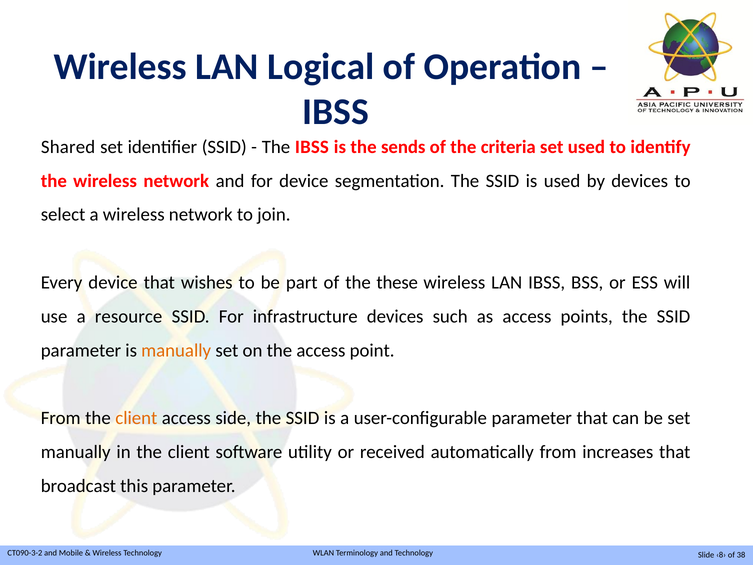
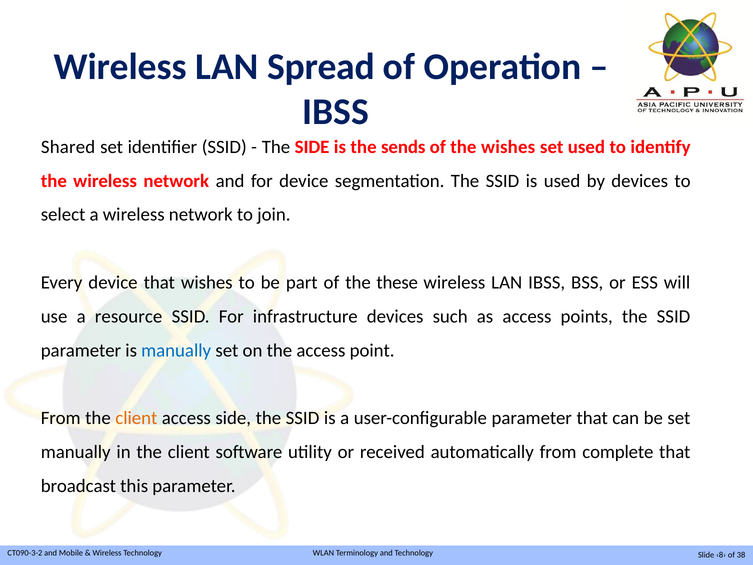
Logical: Logical -> Spread (321, 67)
The IBSS: IBSS -> SIDE (312, 147)
the criteria: criteria -> wishes (508, 147)
manually colour: orange -> blue (176, 350)
increases: increases -> complete (618, 452)
